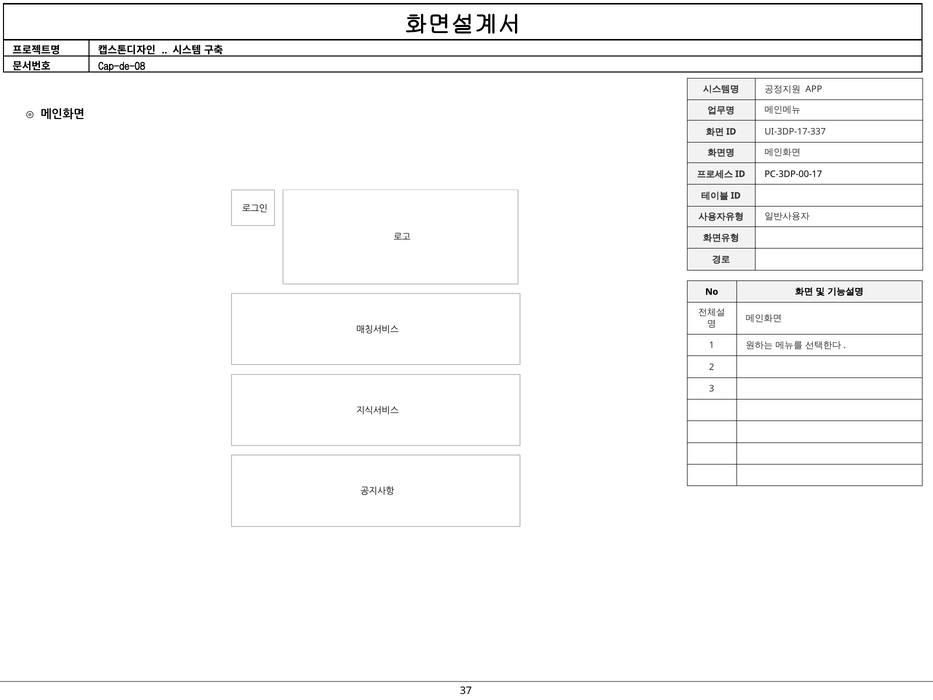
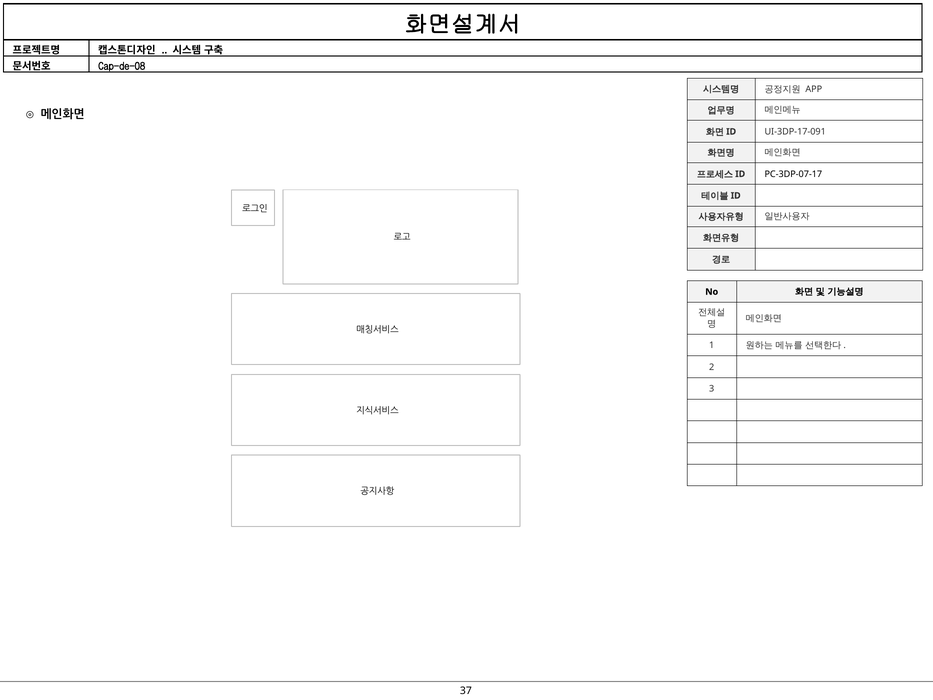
UI-3DP-17-337: UI-3DP-17-337 -> UI-3DP-17-091 (795, 132)
PC-3DP-00-17: PC-3DP-00-17 -> PC-3DP-07-17 (793, 174)
